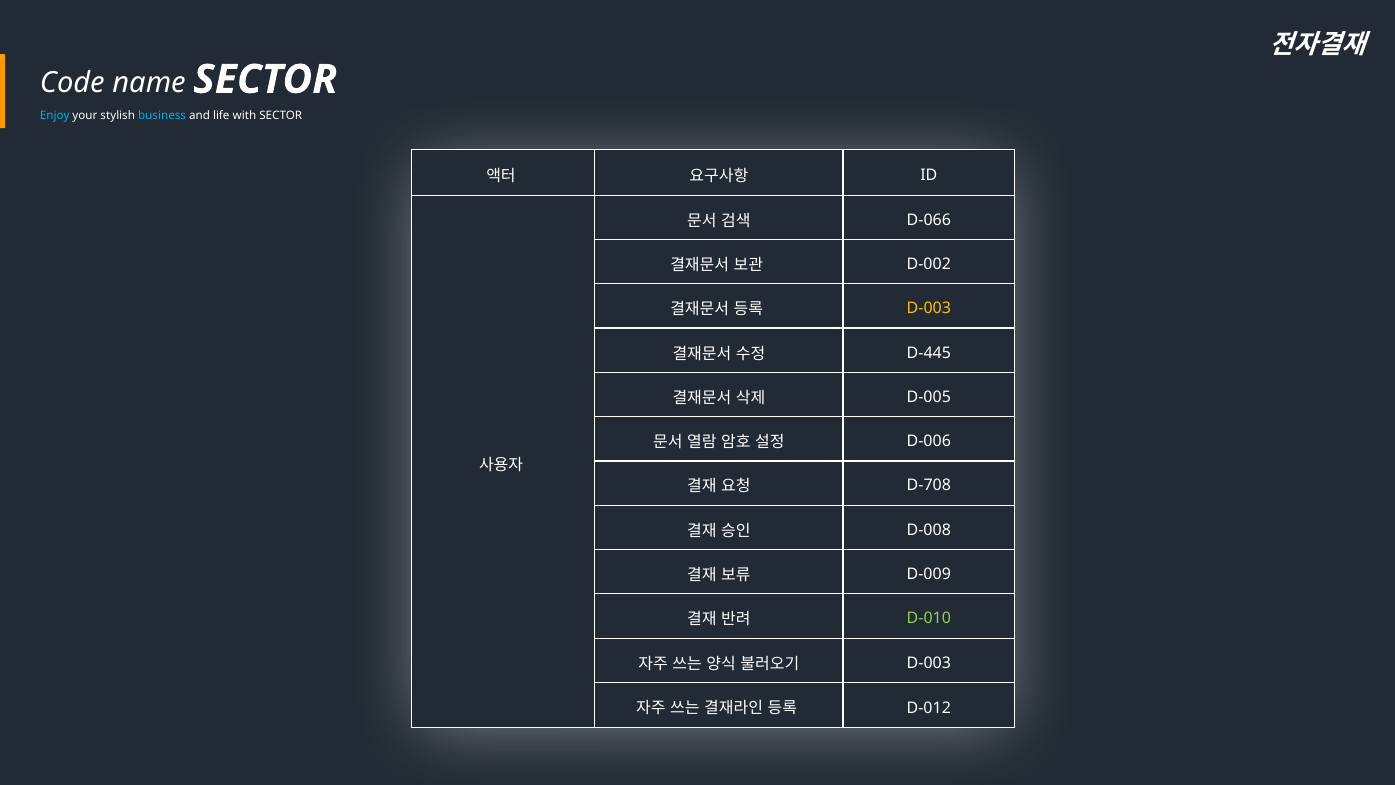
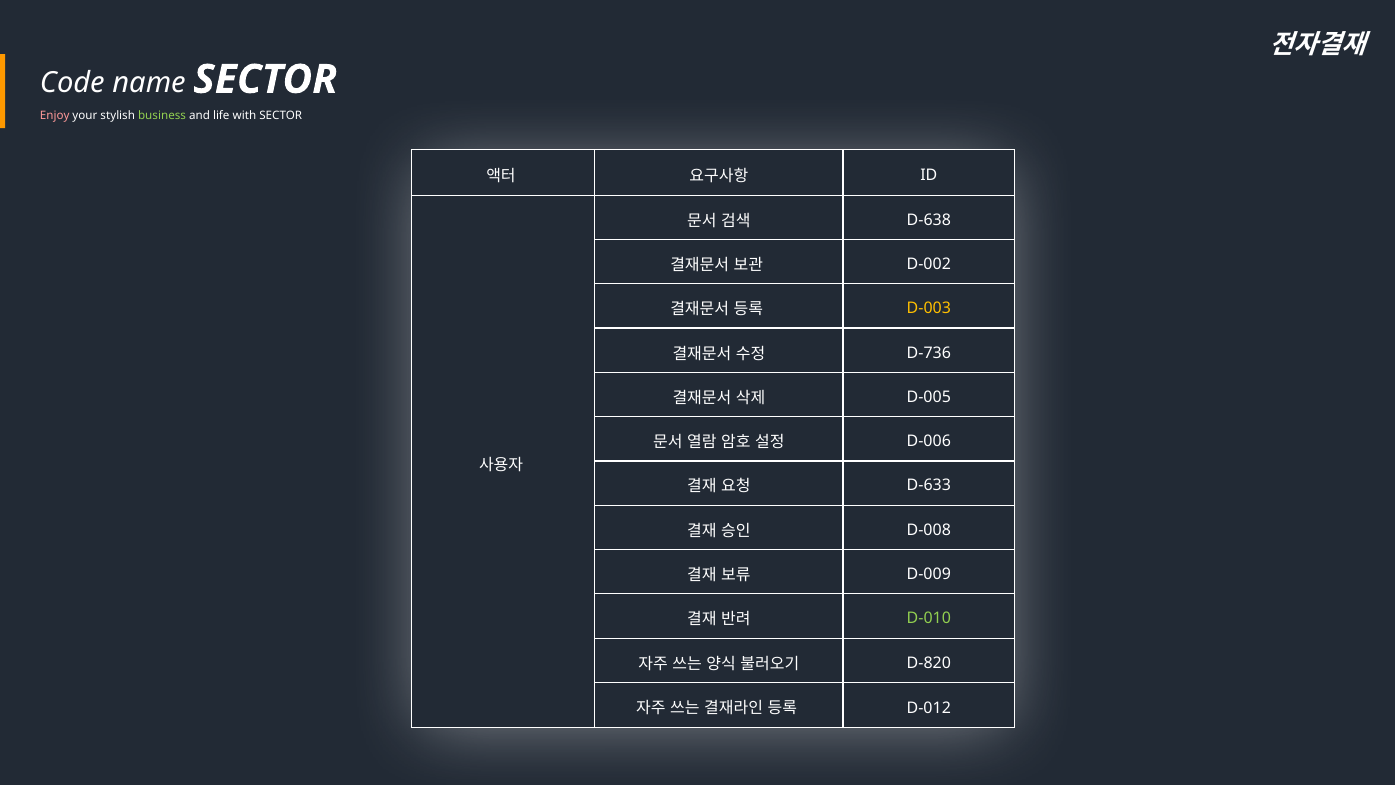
Enjoy colour: light blue -> pink (55, 116)
business colour: light blue -> light green (162, 116)
D-066: D-066 -> D-638 (929, 220)
D-445: D-445 -> D-736 (929, 353)
D-708: D-708 -> D-633 (929, 485)
D-003: D-003 -> D-820 (929, 663)
